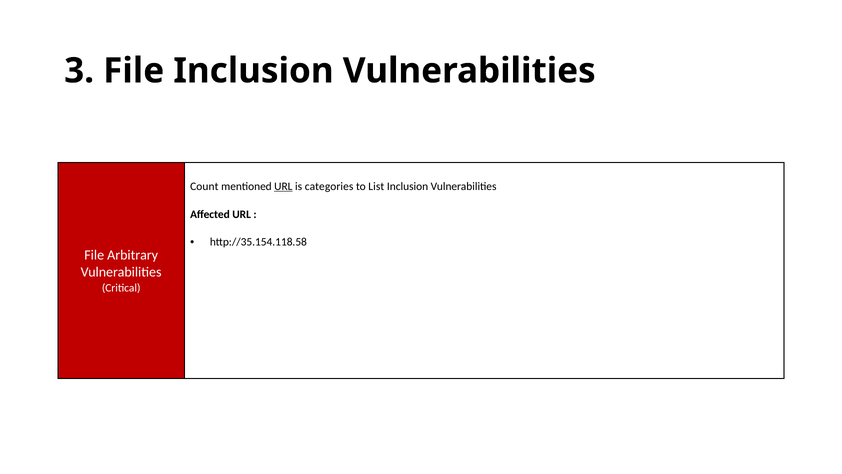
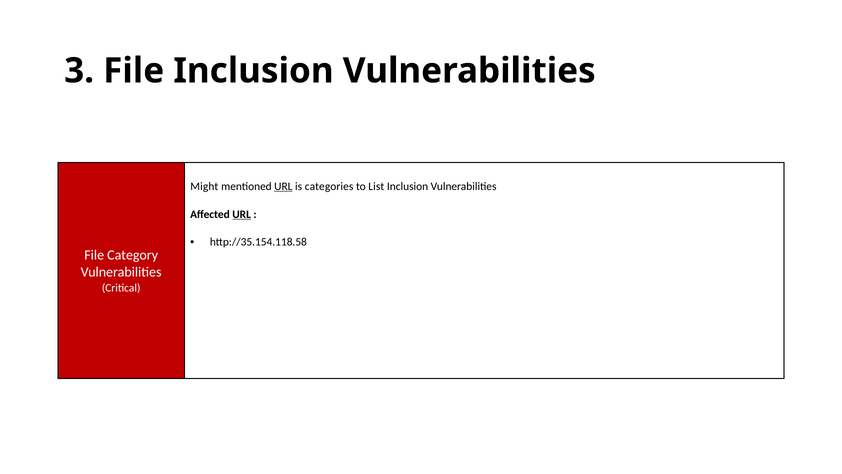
Count: Count -> Might (204, 186)
URL underline: none -> present (242, 214)
Arbitrary: Arbitrary -> Category (133, 255)
